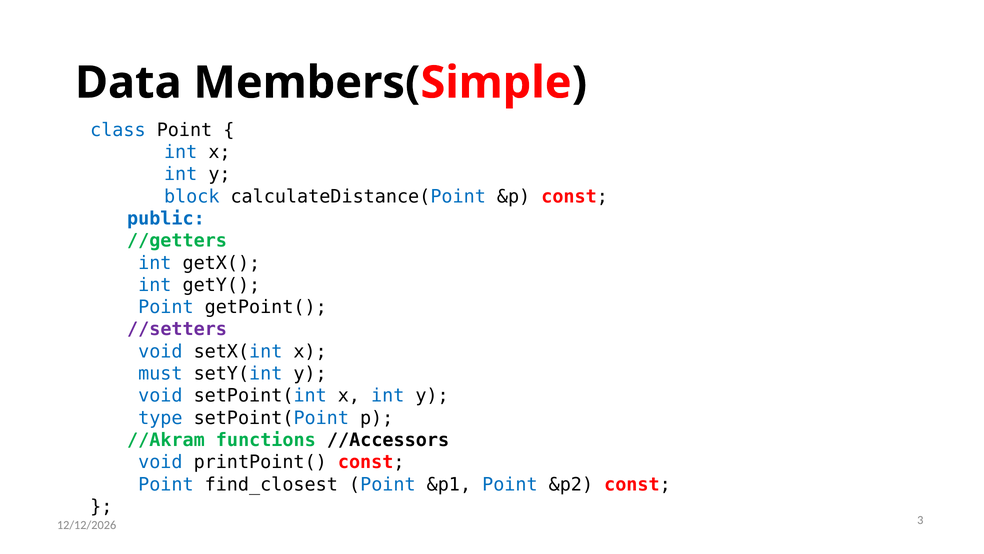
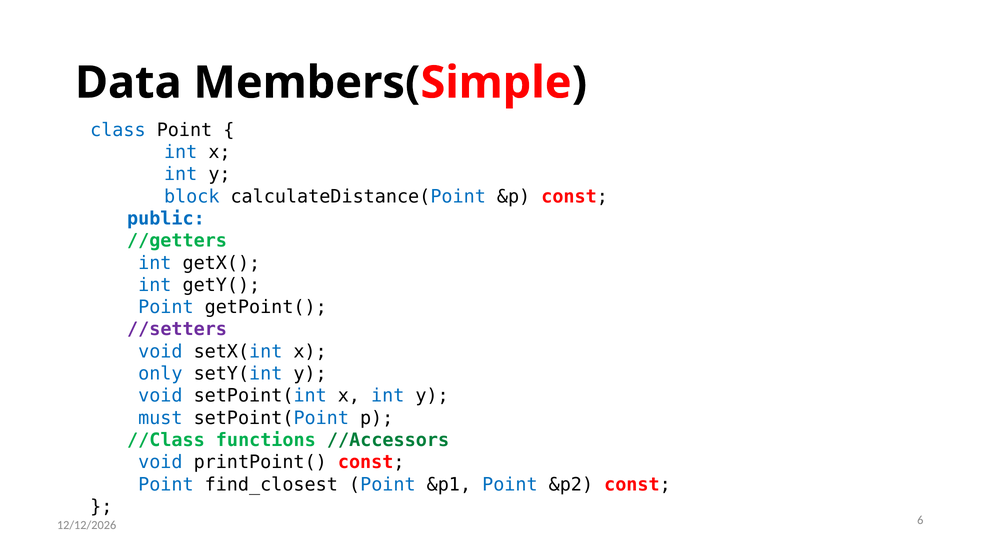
must: must -> only (160, 373)
type: type -> must (160, 418)
//Akram: //Akram -> //Class (166, 440)
//Accessors colour: black -> green (388, 440)
3: 3 -> 6 (920, 520)
